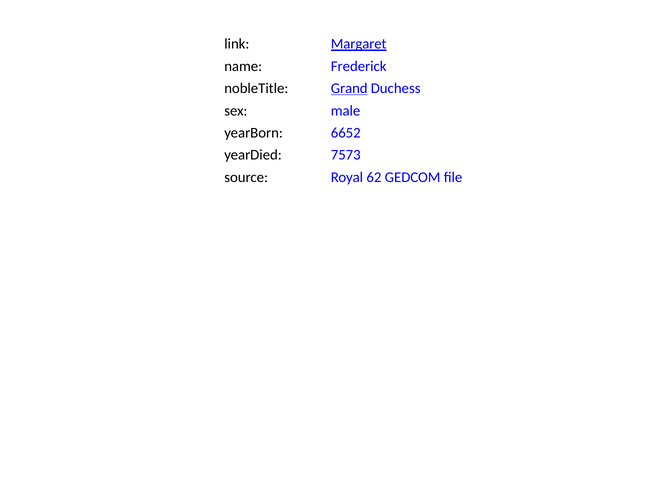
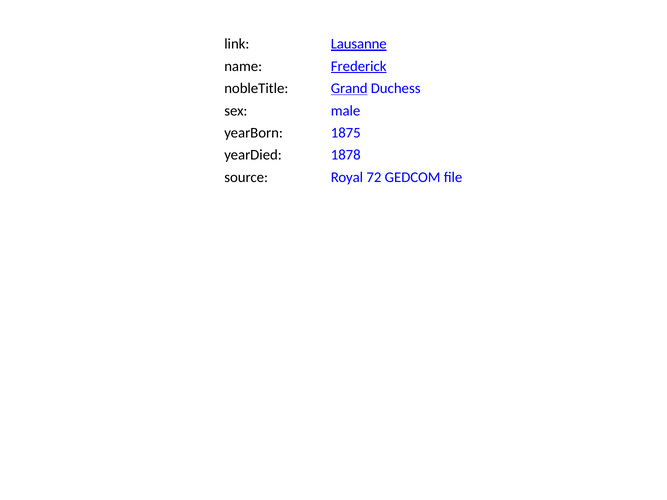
Margaret: Margaret -> Lausanne (359, 44)
Frederick underline: none -> present (359, 66)
6652: 6652 -> 1875 (346, 133)
7573: 7573 -> 1878 (346, 155)
62: 62 -> 72 (374, 177)
